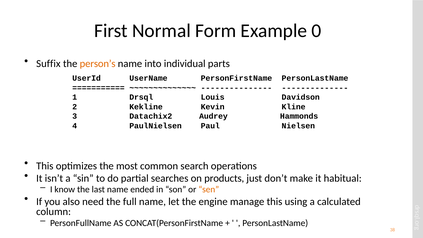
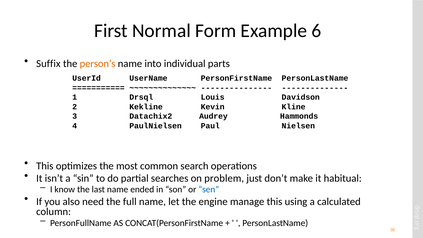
0: 0 -> 6 (317, 31)
products: products -> problem (224, 178)
sen colour: orange -> blue (209, 189)
